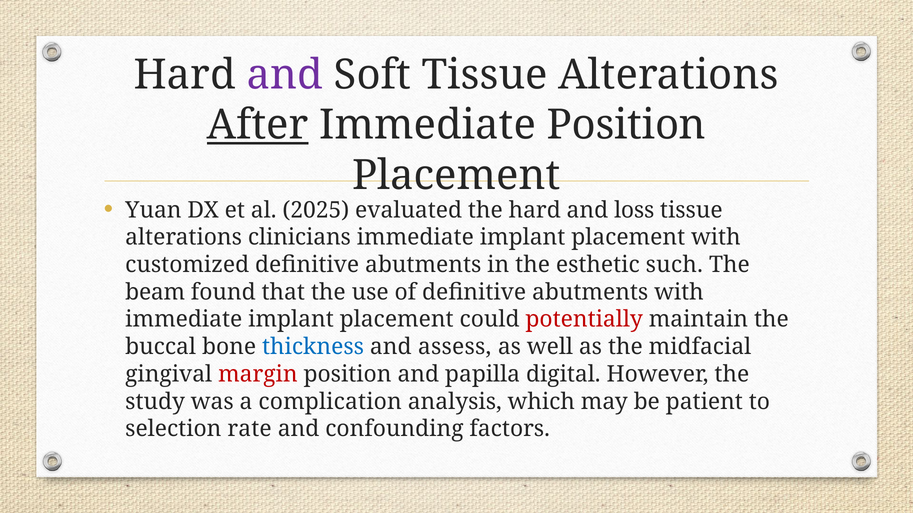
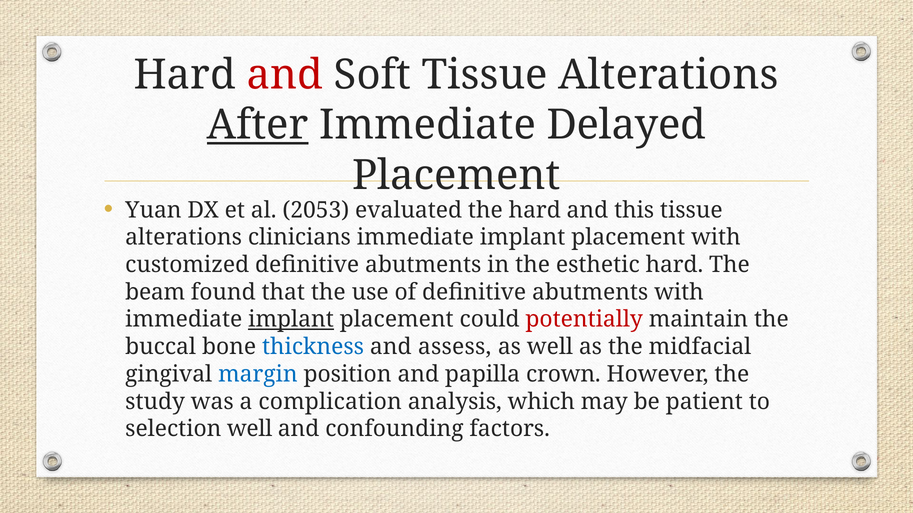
and colour: purple -> red (285, 75)
Immediate Position: Position -> Delayed (626, 125)
2025: 2025 -> 2053 (316, 210)
loss: loss -> this (634, 210)
esthetic such: such -> hard (674, 265)
implant underline: none -> present (291, 320)
margin colour: red -> blue (258, 375)
digital: digital -> crown (563, 375)
selection rate: rate -> well (250, 429)
